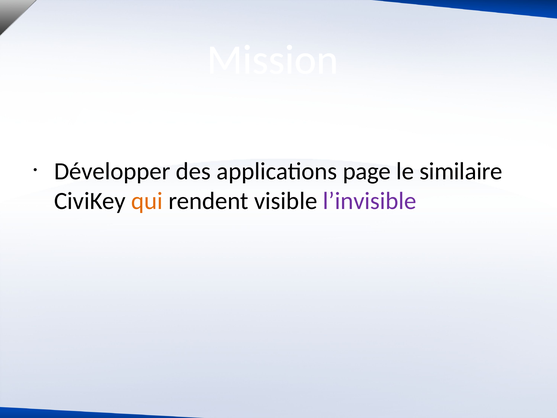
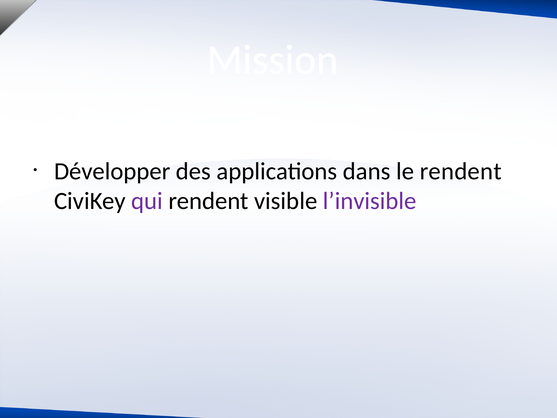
page: page -> dans (367, 171)
le similaire: similaire -> rendent (461, 171)
qui colour: orange -> purple (147, 201)
